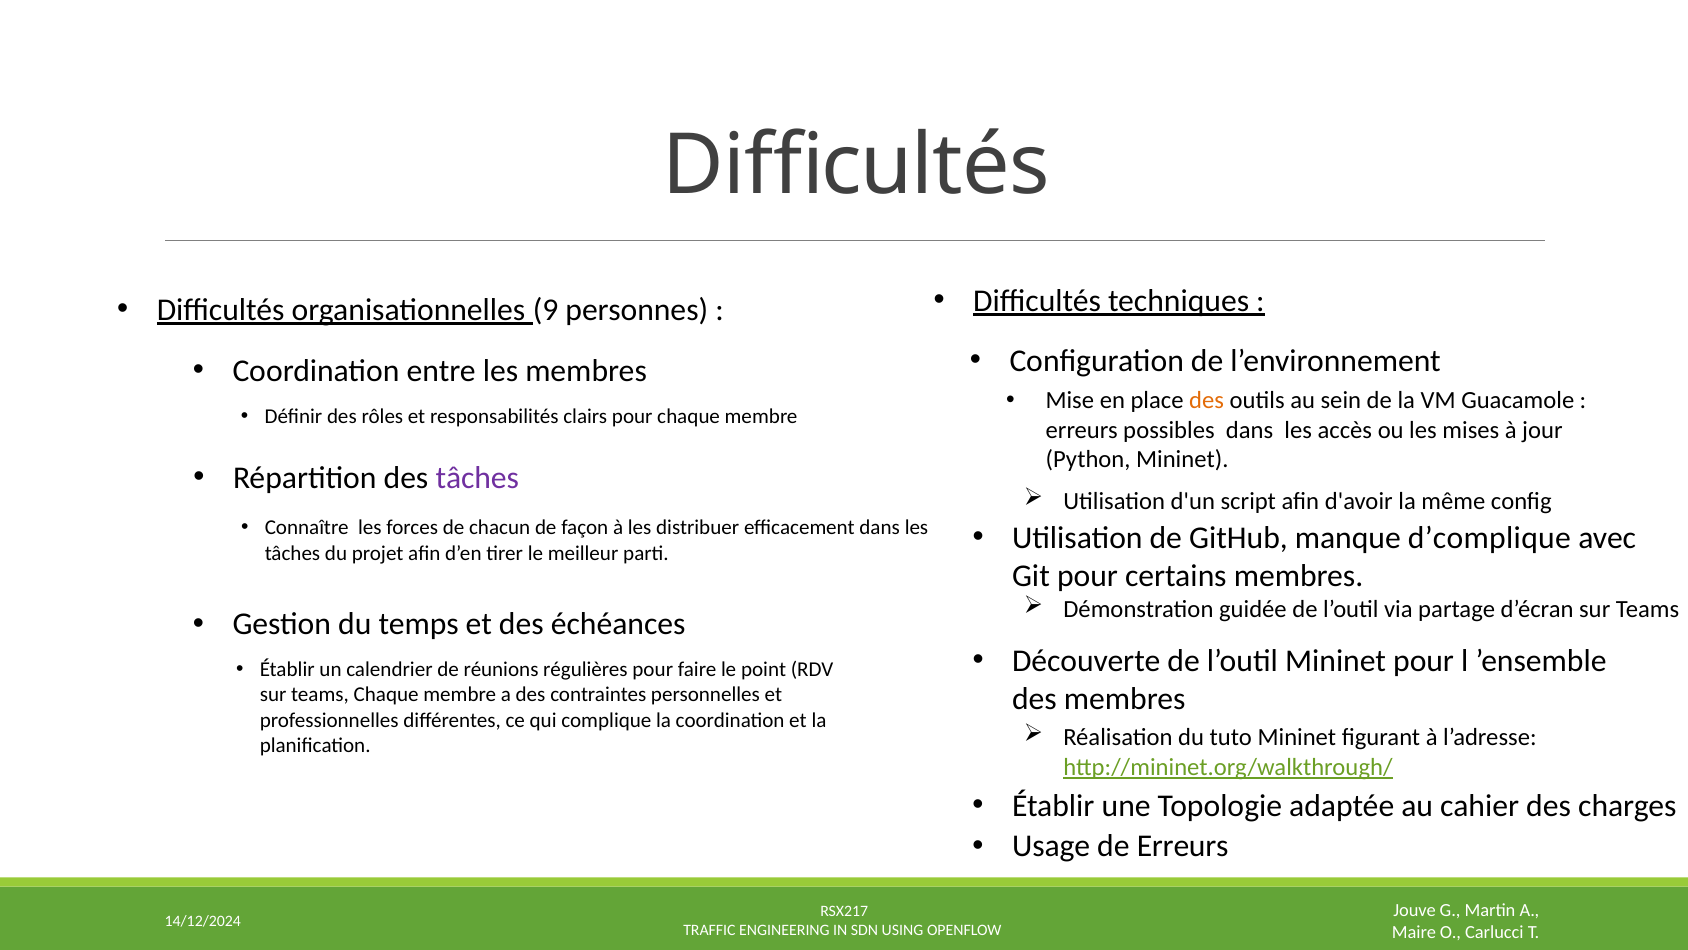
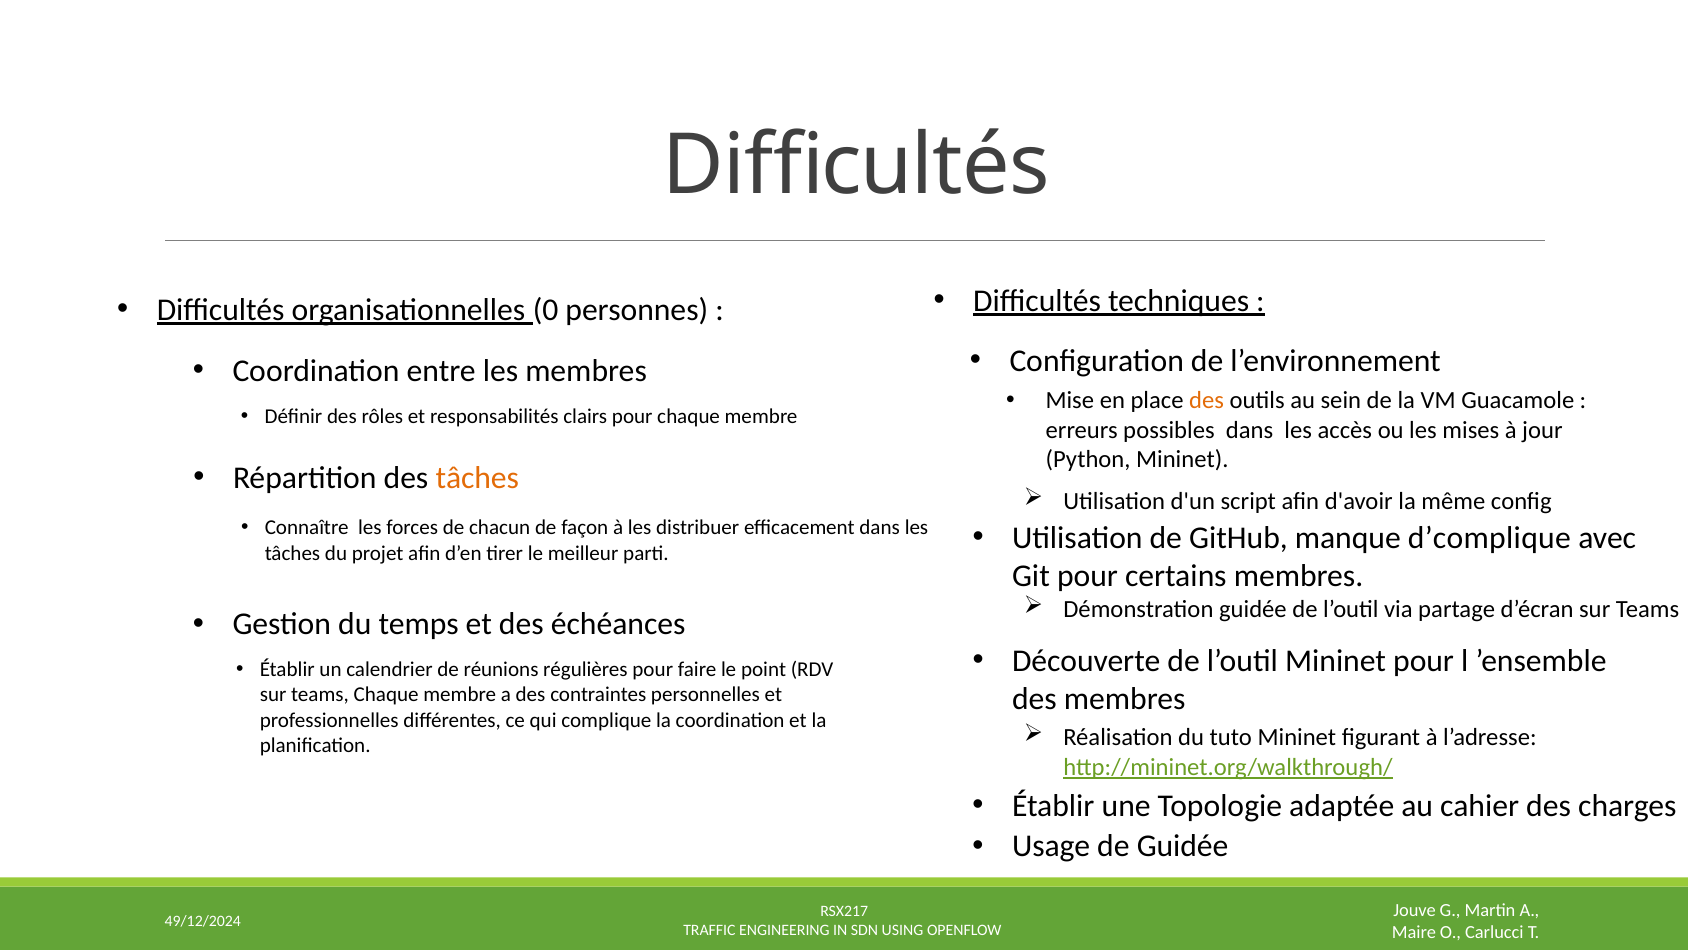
9: 9 -> 0 (546, 310)
tâches colour: purple -> orange (477, 478)
de Erreurs: Erreurs -> Guidée (1183, 846)
14/12/2024: 14/12/2024 -> 49/12/2024 (203, 921)
